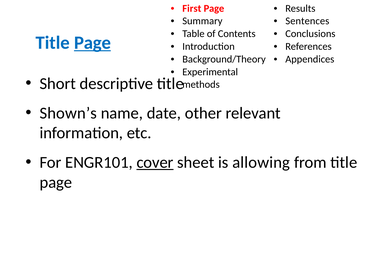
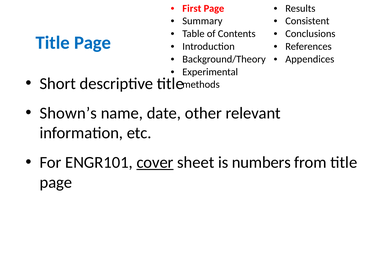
Sentences: Sentences -> Consistent (307, 21)
Page underline: present -> none (93, 43)
allowing: allowing -> numbers (261, 162)
